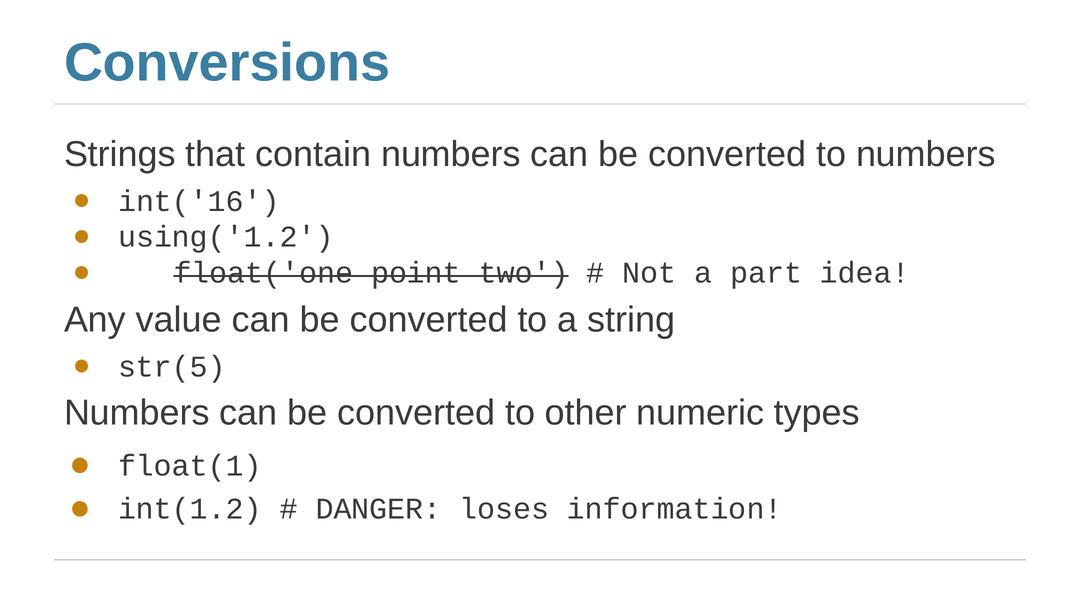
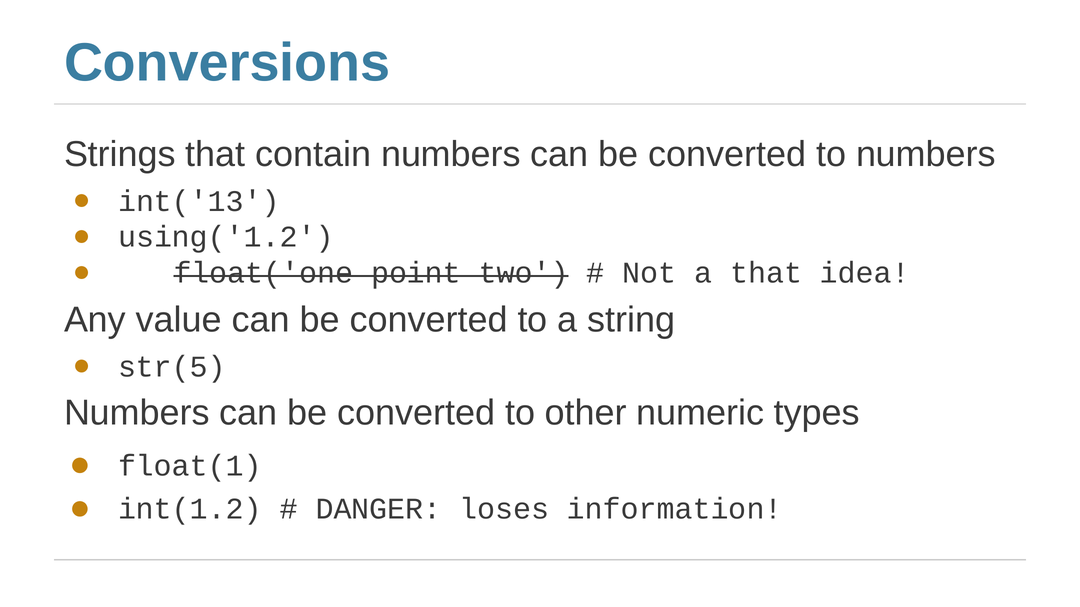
int('16: int('16 -> int('13 (199, 201)
a part: part -> that (766, 273)
